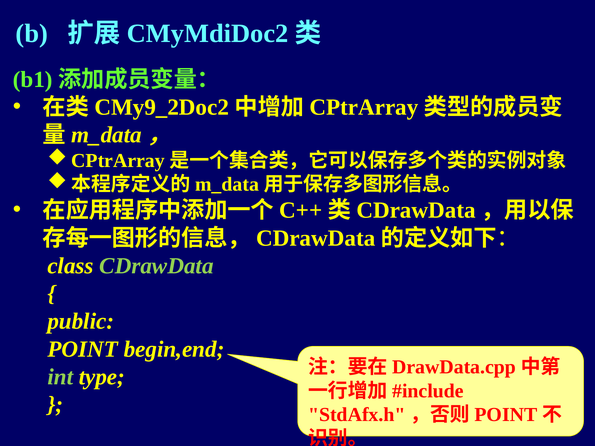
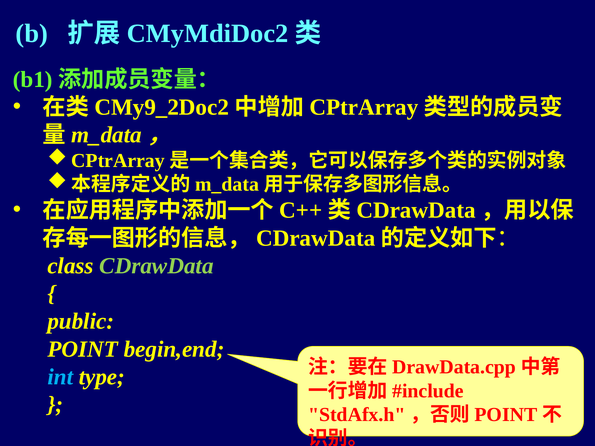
int colour: light green -> light blue (60, 377)
